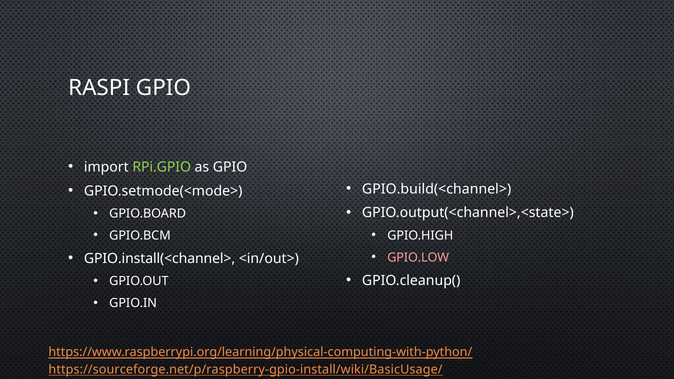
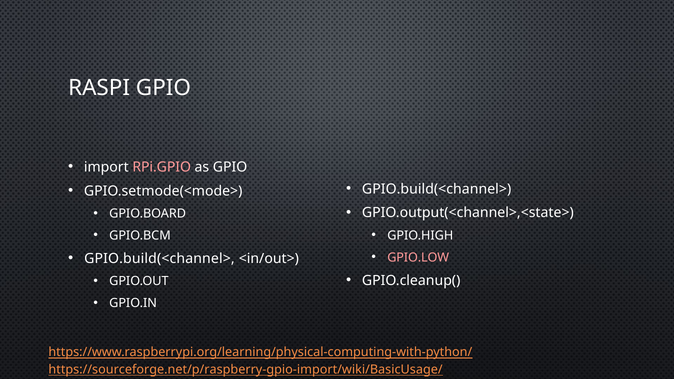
RPi.GPIO colour: light green -> pink (162, 167)
GPIO.install(<channel>: GPIO.install(<channel> -> GPIO.build(<channel> (159, 259)
https://sourceforge.net/p/raspberry-gpio-install/wiki/BasicUsage/: https://sourceforge.net/p/raspberry-gpio-install/wiki/BasicUsage/ -> https://sourceforge.net/p/raspberry-gpio-import/wiki/BasicUsage/ (246, 370)
